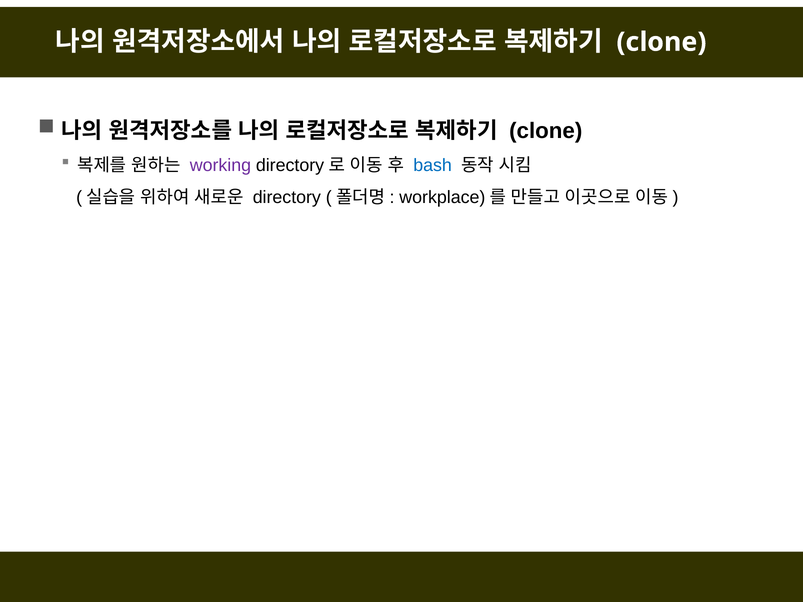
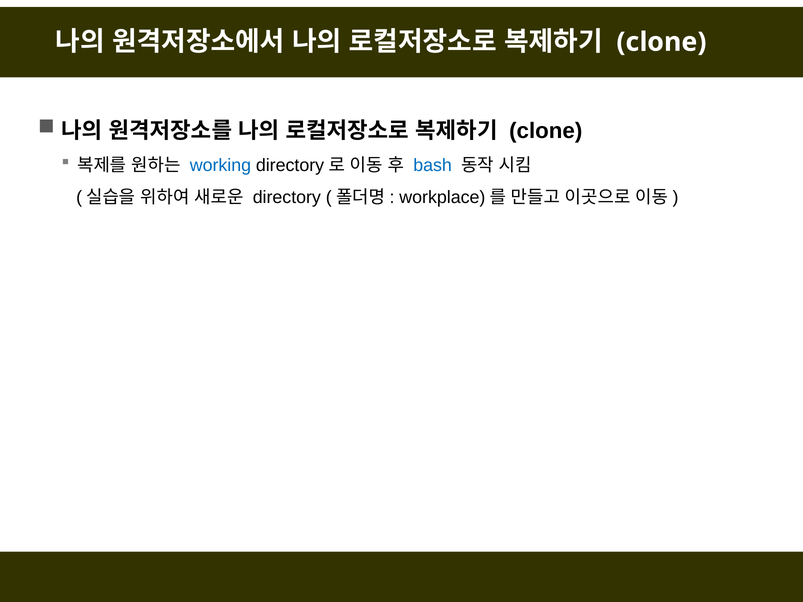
working colour: purple -> blue (220, 165)
